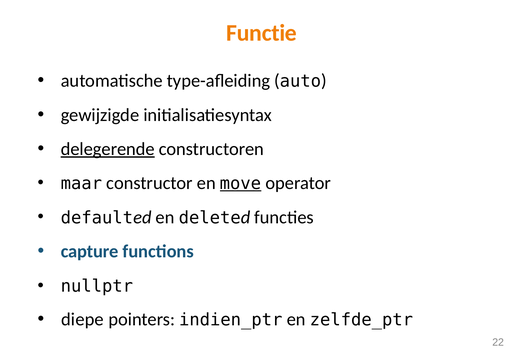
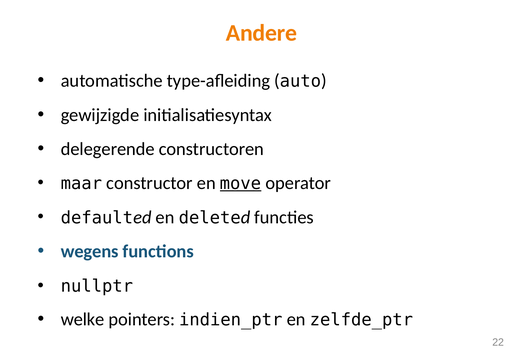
Functie: Functie -> Andere (261, 33)
delegerende underline: present -> none (108, 149)
capture: capture -> wegens (90, 251)
diepe: diepe -> welke (83, 319)
